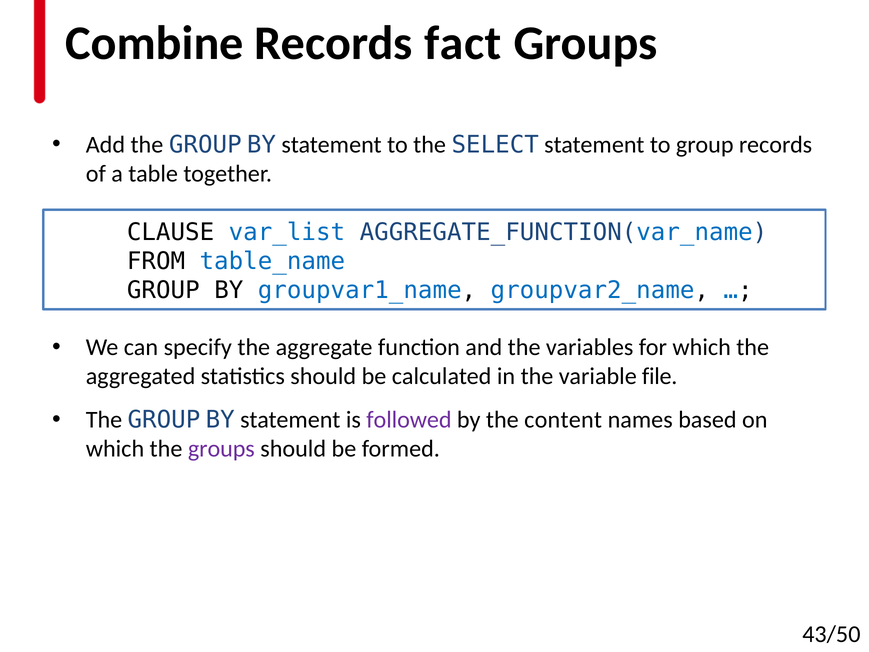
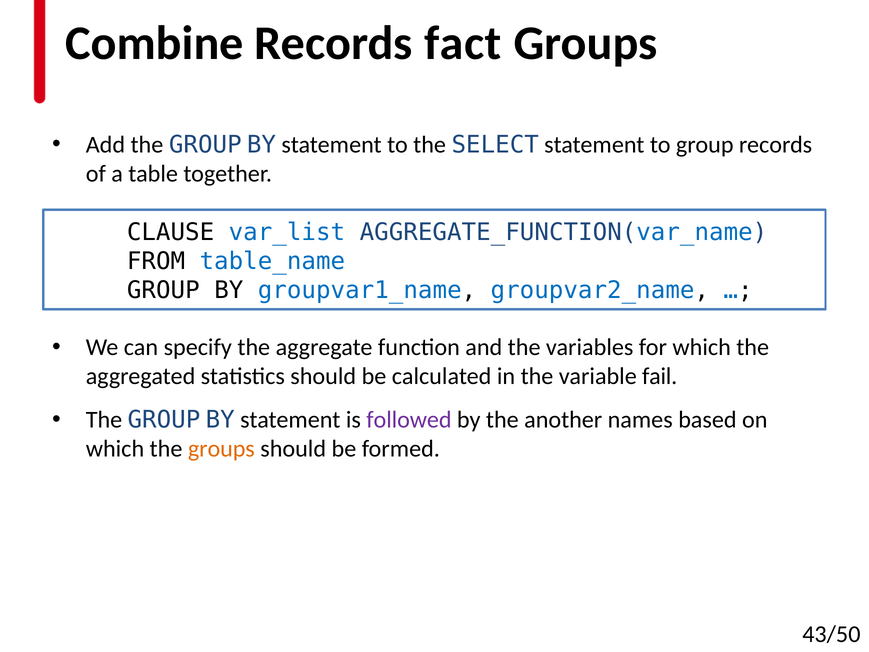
file: file -> fail (660, 376)
content: content -> another (563, 420)
groups colour: purple -> orange (221, 449)
